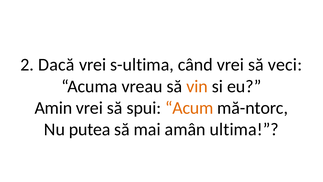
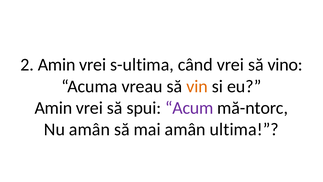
2 Dacă: Dacă -> Amin (57, 65)
veci: veci -> vino (285, 65)
Acum colour: orange -> purple (189, 108)
Nu putea: putea -> amân (89, 129)
